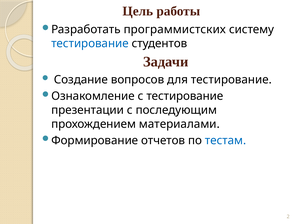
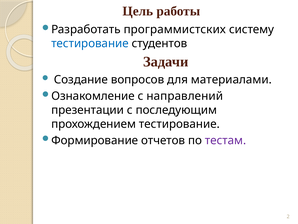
для тестирование: тестирование -> материалами (231, 80)
с тестирование: тестирование -> направлений (185, 96)
прохождением материалами: материалами -> тестирование (179, 124)
тестам colour: blue -> purple (226, 140)
